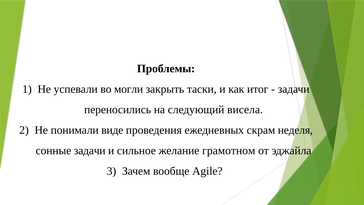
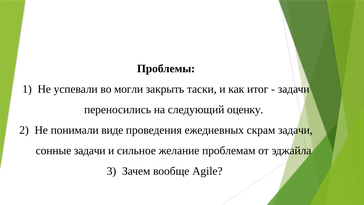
висела: висела -> оценку (245, 110)
скрам неделя: неделя -> задачи (295, 130)
грамотном: грамотном -> проблемам (229, 151)
